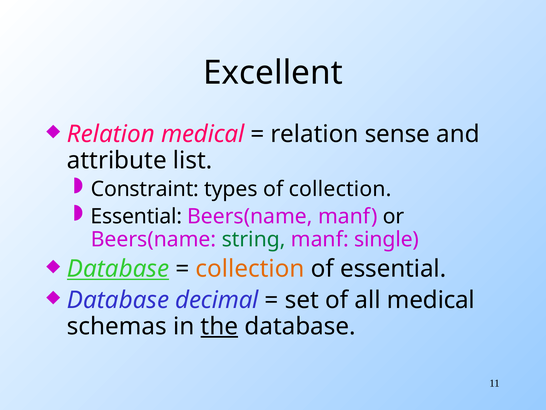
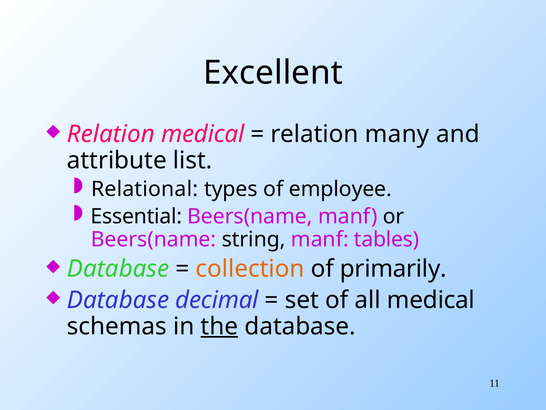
sense: sense -> many (397, 134)
Constraint: Constraint -> Relational (145, 189)
of collection: collection -> employee (340, 189)
string colour: green -> black (254, 239)
single: single -> tables (387, 239)
Database underline: present -> none (118, 269)
of essential: essential -> primarily (393, 269)
